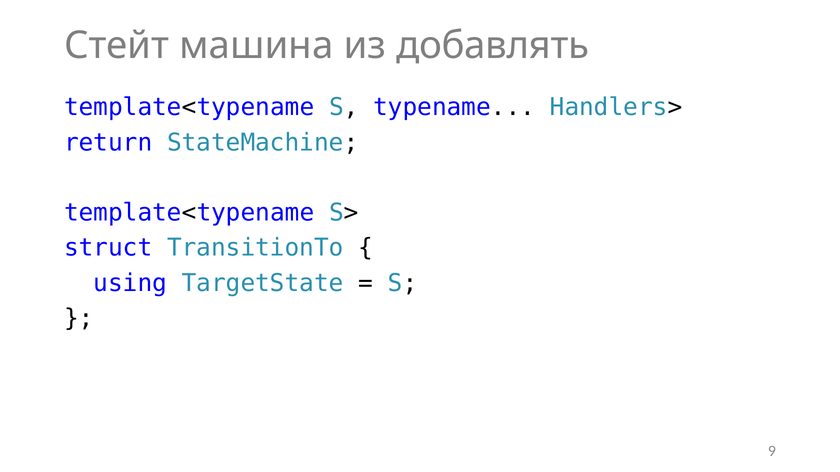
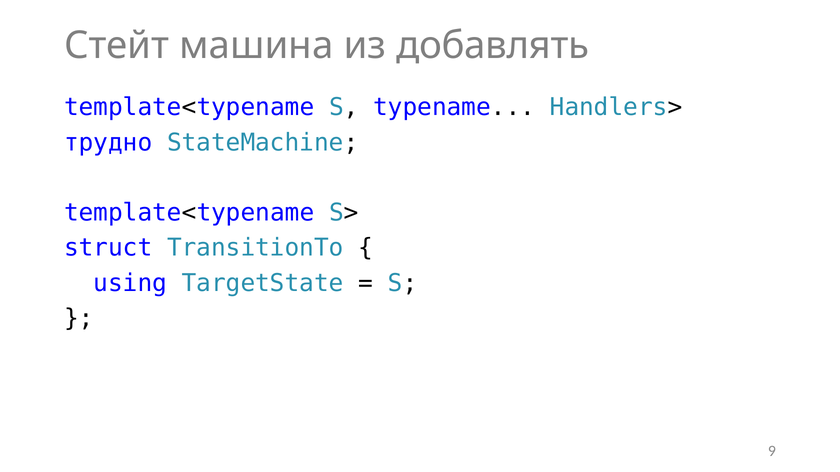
return: return -> трудно (108, 143)
